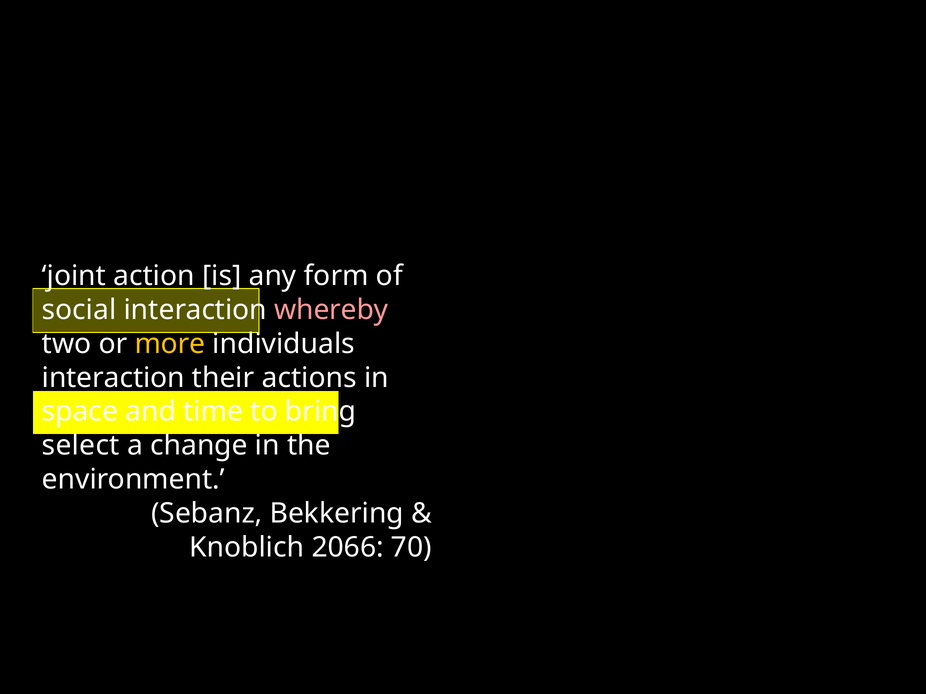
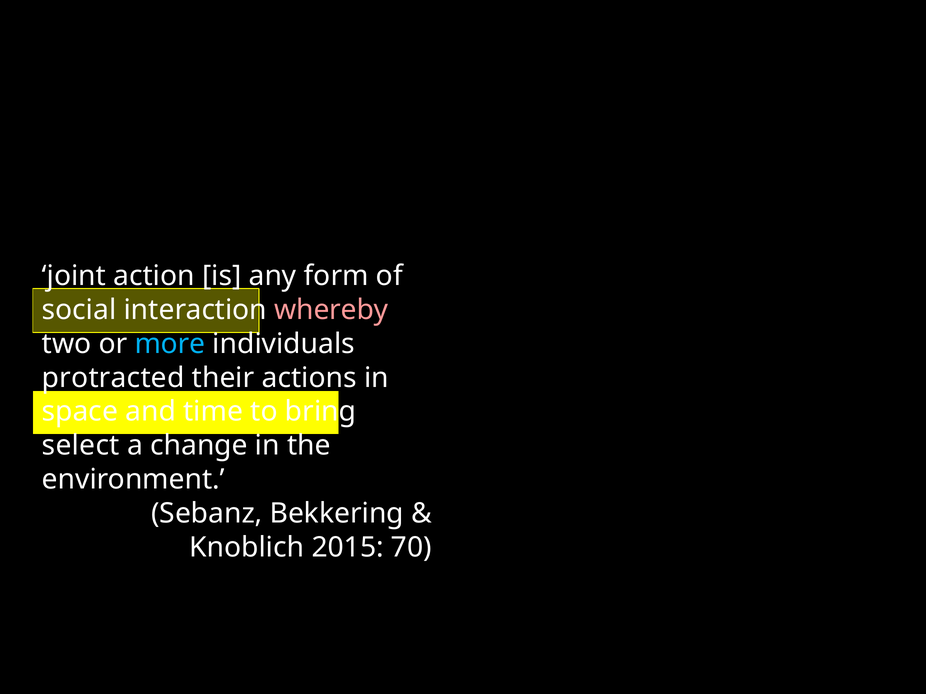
more colour: yellow -> light blue (170, 344)
interaction: interaction -> protracted (113, 378)
2066: 2066 -> 2015 (348, 548)
